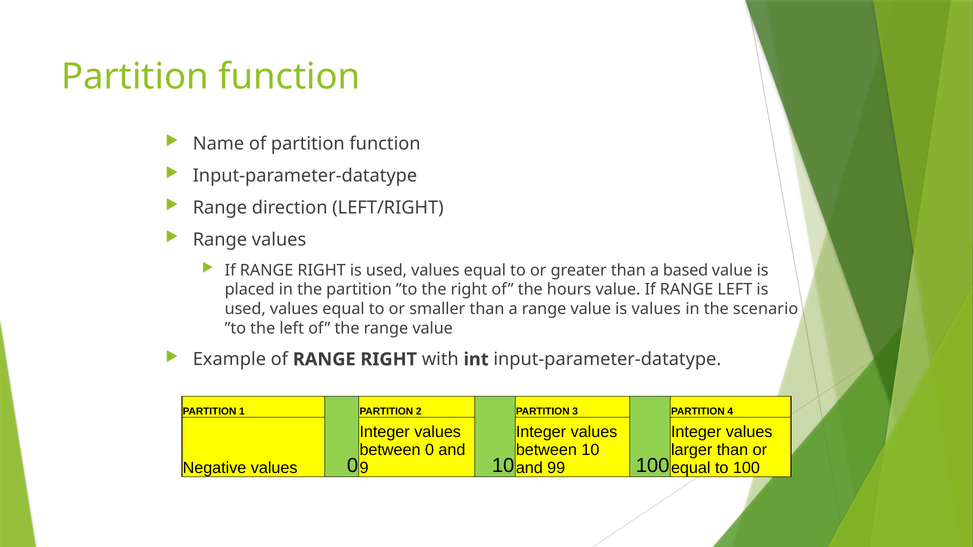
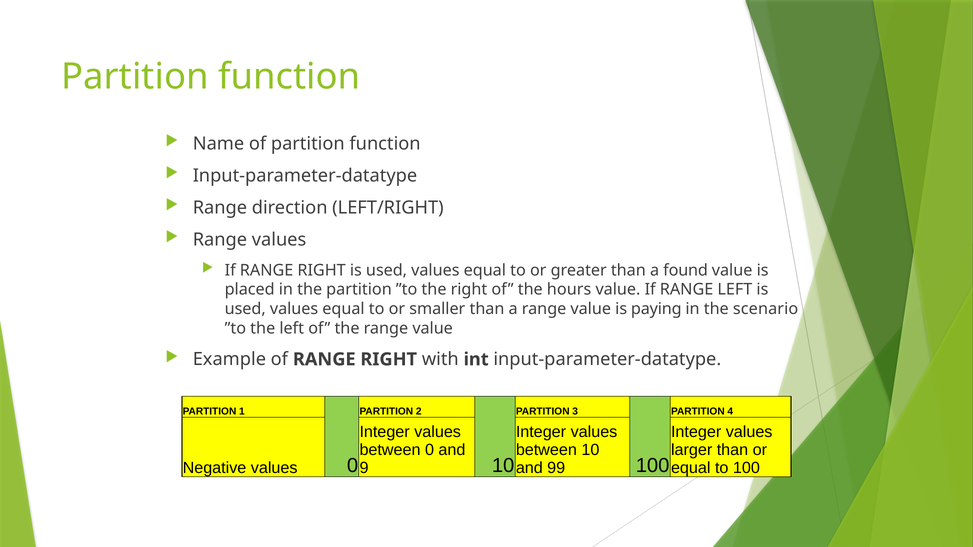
based: based -> found (686, 270)
is values: values -> paying (656, 309)
